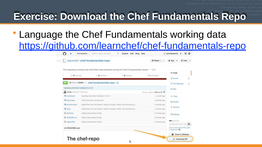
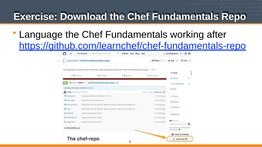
data: data -> after (217, 35)
